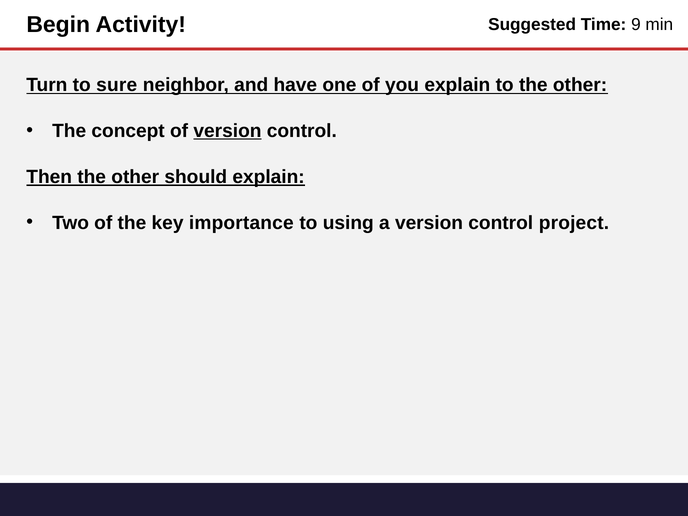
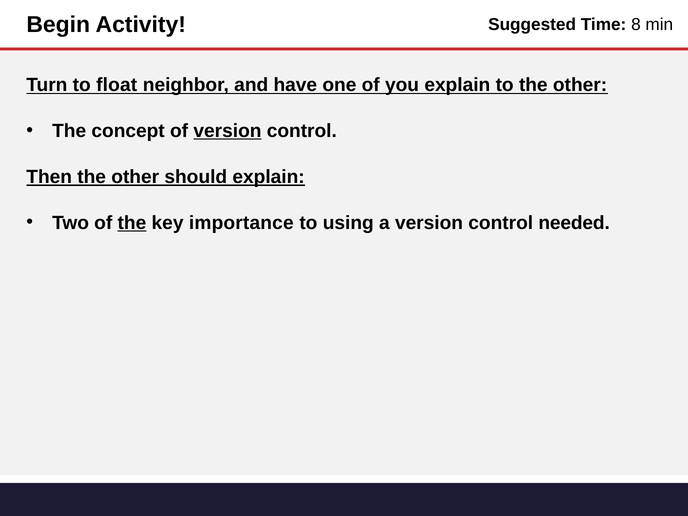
9: 9 -> 8 (636, 24)
sure: sure -> float (117, 85)
the underline: none -> present (132, 223)
project: project -> needed (574, 223)
